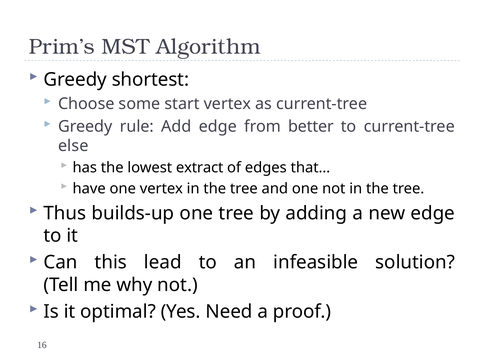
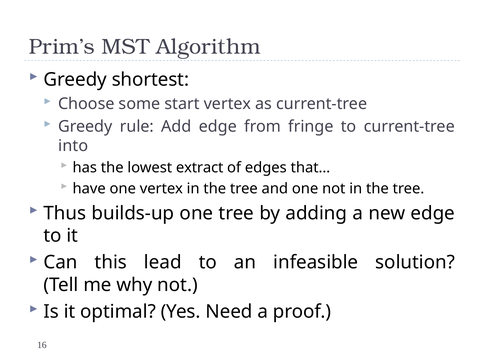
better: better -> fringe (311, 126)
else: else -> into (73, 146)
